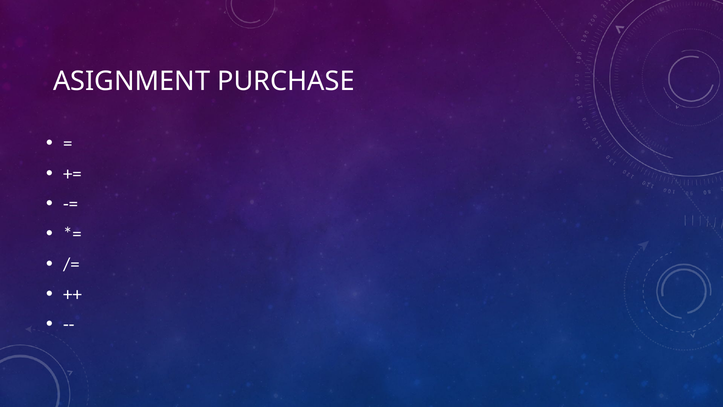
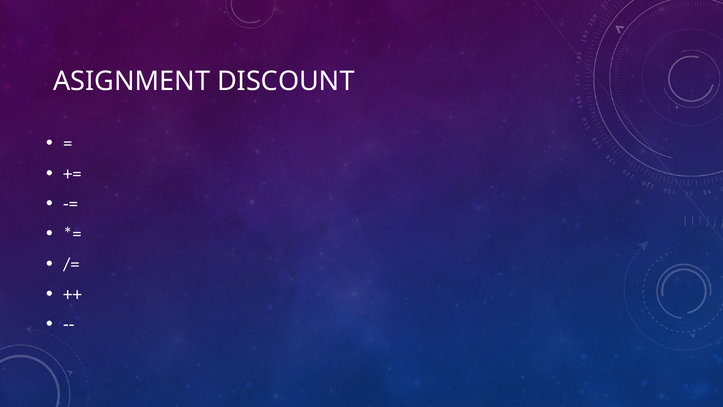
PURCHASE: PURCHASE -> DISCOUNT (286, 81)
